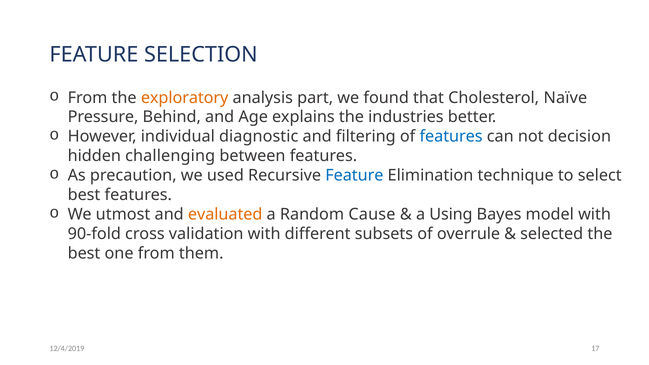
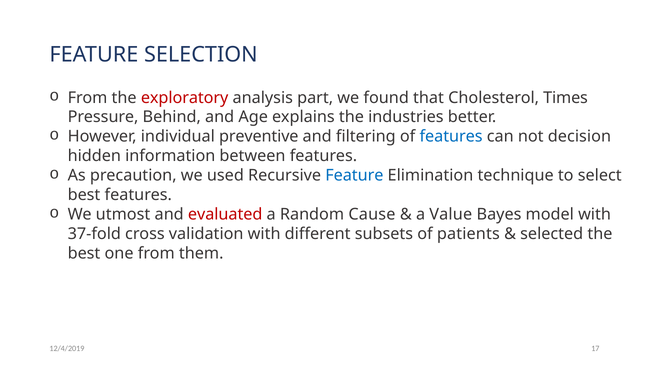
exploratory colour: orange -> red (185, 98)
Naïve: Naïve -> Times (566, 98)
diagnostic: diagnostic -> preventive (259, 137)
challenging: challenging -> information (170, 156)
evaluated colour: orange -> red (225, 215)
Using: Using -> Value (451, 215)
90-fold: 90-fold -> 37-fold (94, 234)
overrule: overrule -> patients (468, 234)
